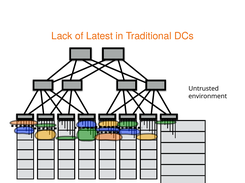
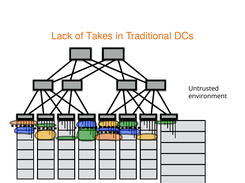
Latest: Latest -> Takes (99, 36)
